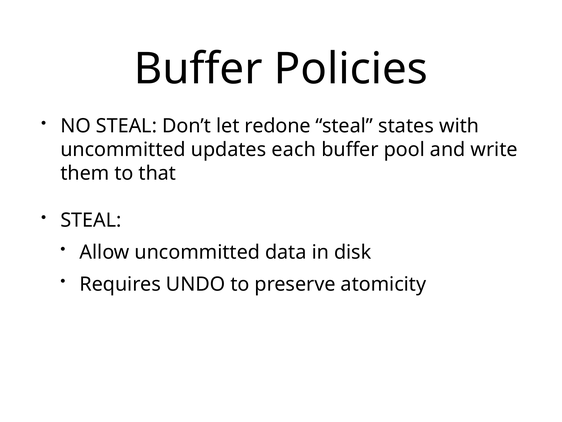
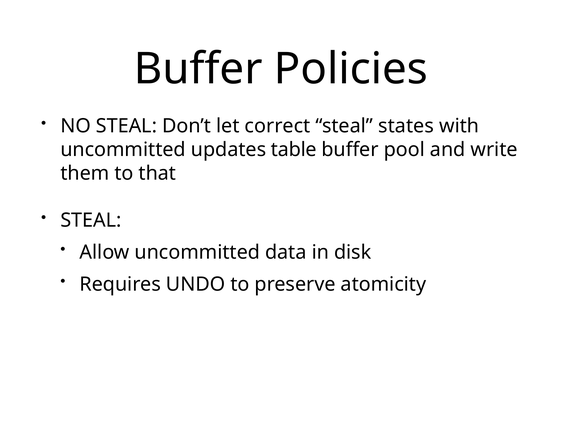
redone: redone -> correct (278, 126)
each: each -> table (294, 149)
